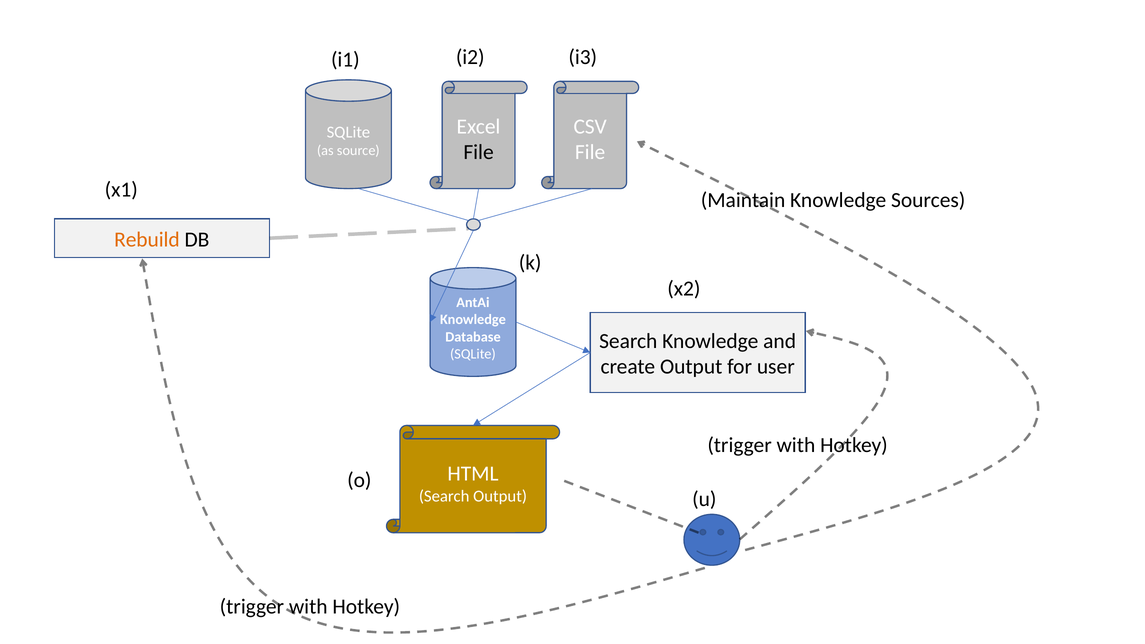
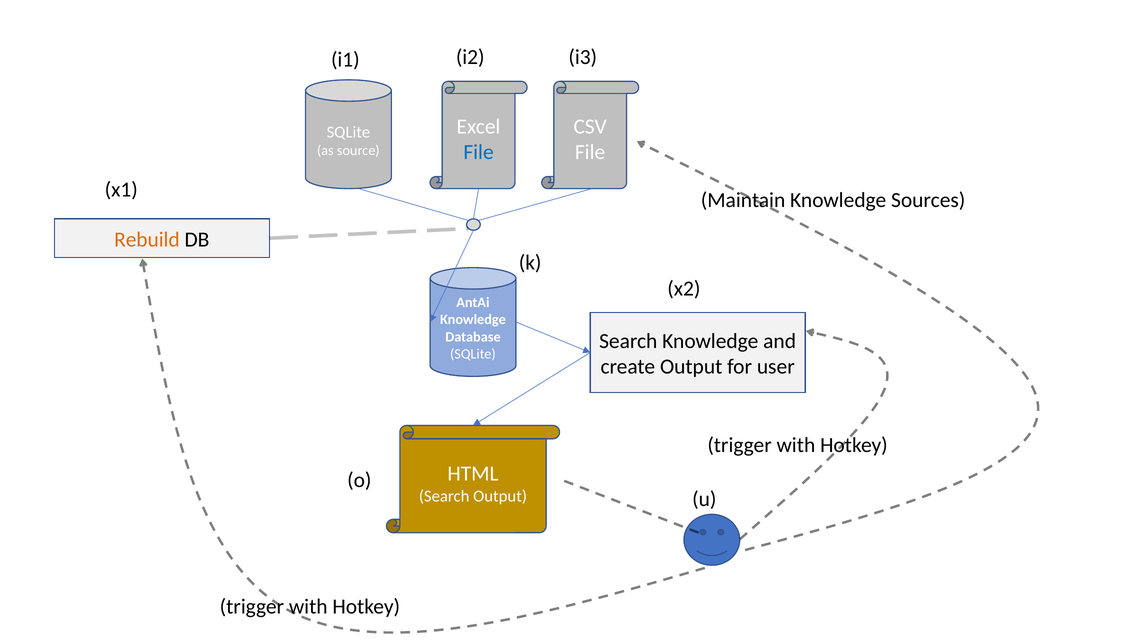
File colour: black -> blue (479, 152)
